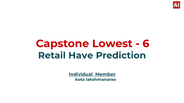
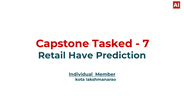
Lowest: Lowest -> Tasked (112, 44)
6: 6 -> 7 (146, 44)
